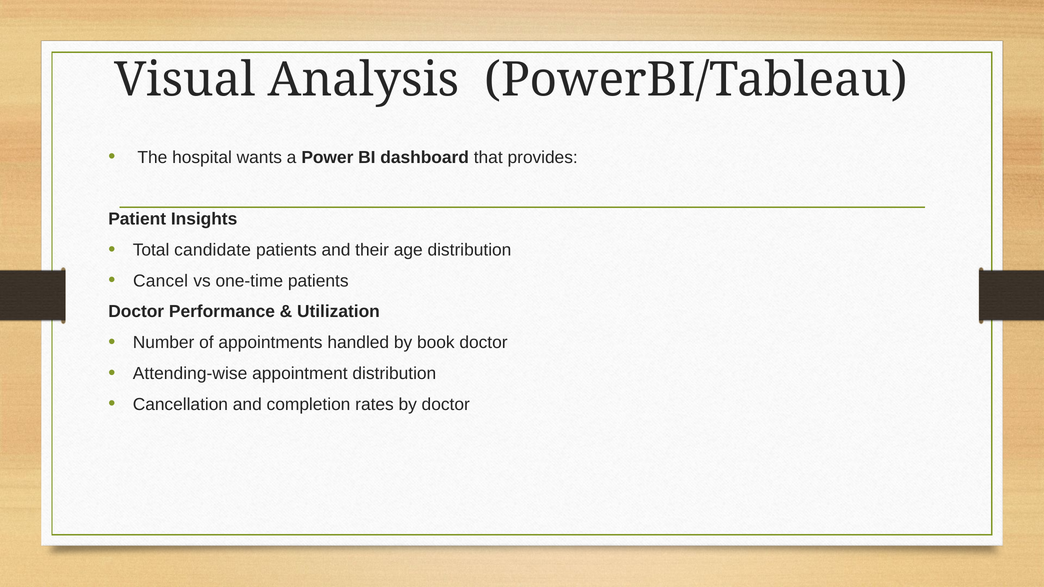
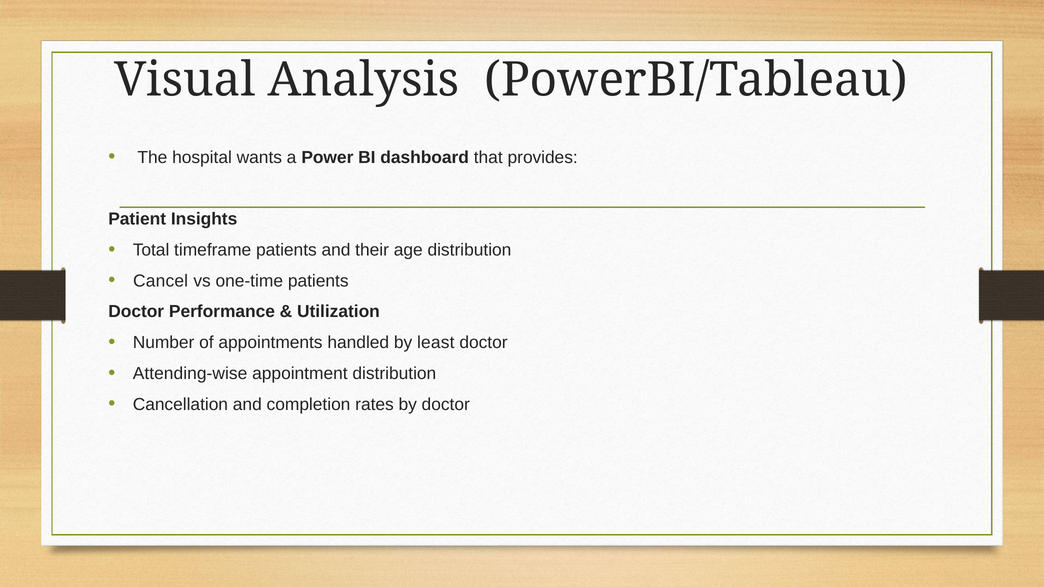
candidate: candidate -> timeframe (213, 250)
book: book -> least (436, 343)
